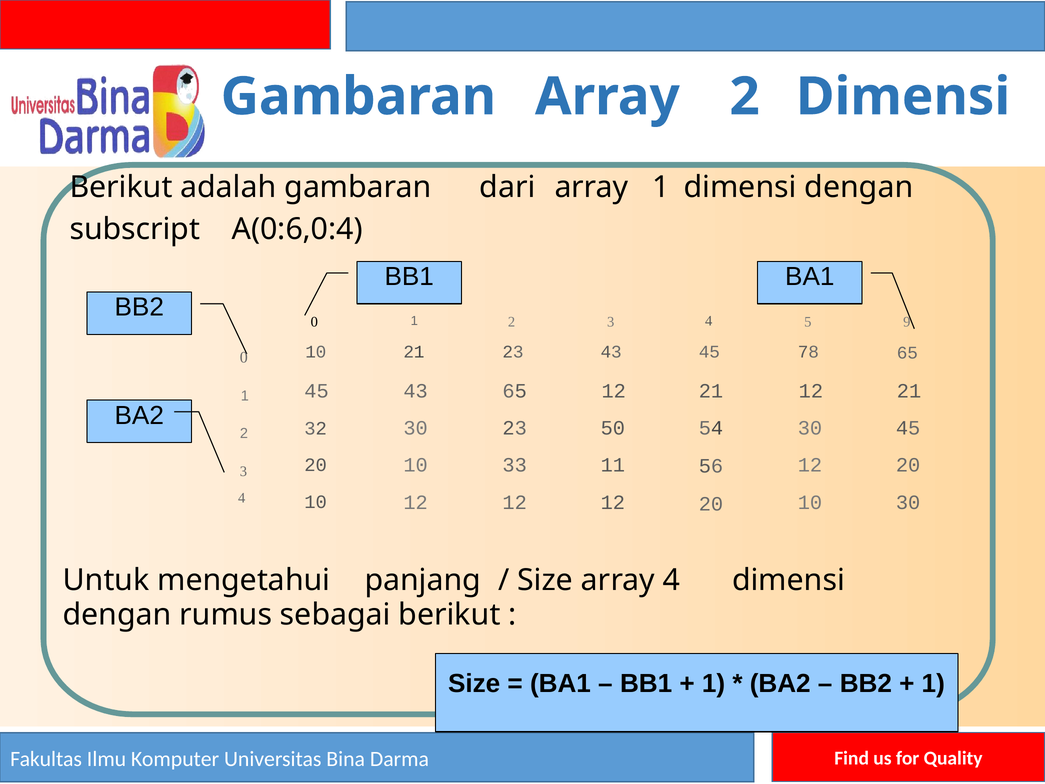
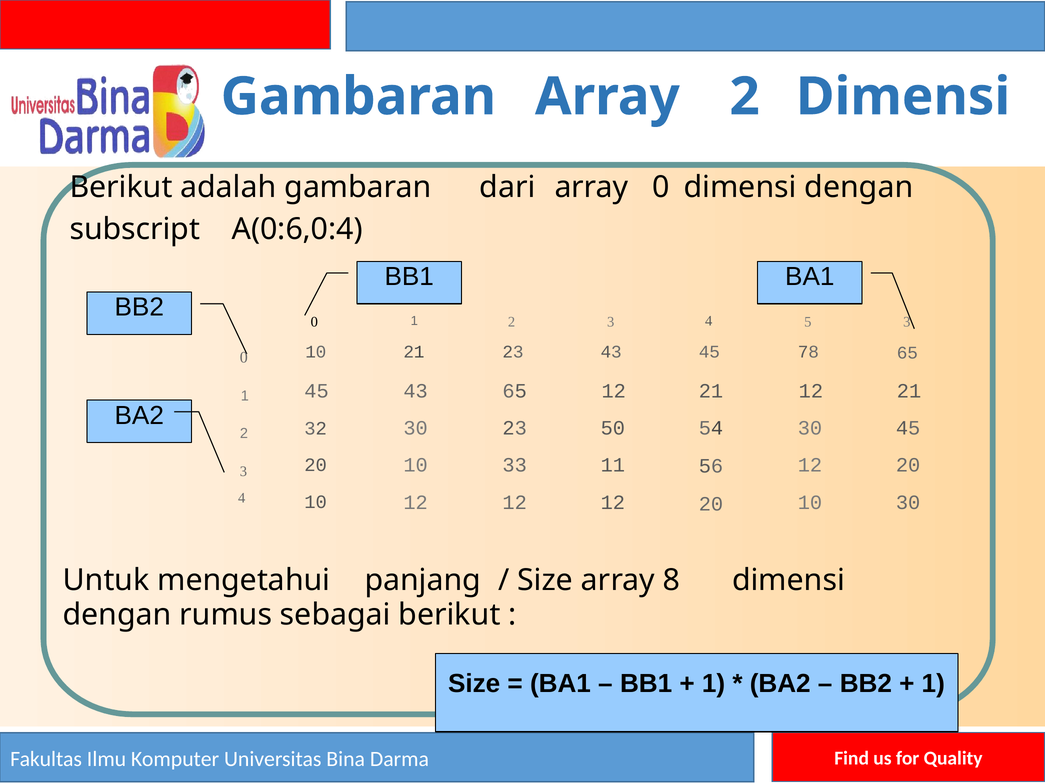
array 1: 1 -> 0 (661, 187)
5 9: 9 -> 3 (907, 322)
array 4: 4 -> 8 (671, 580)
